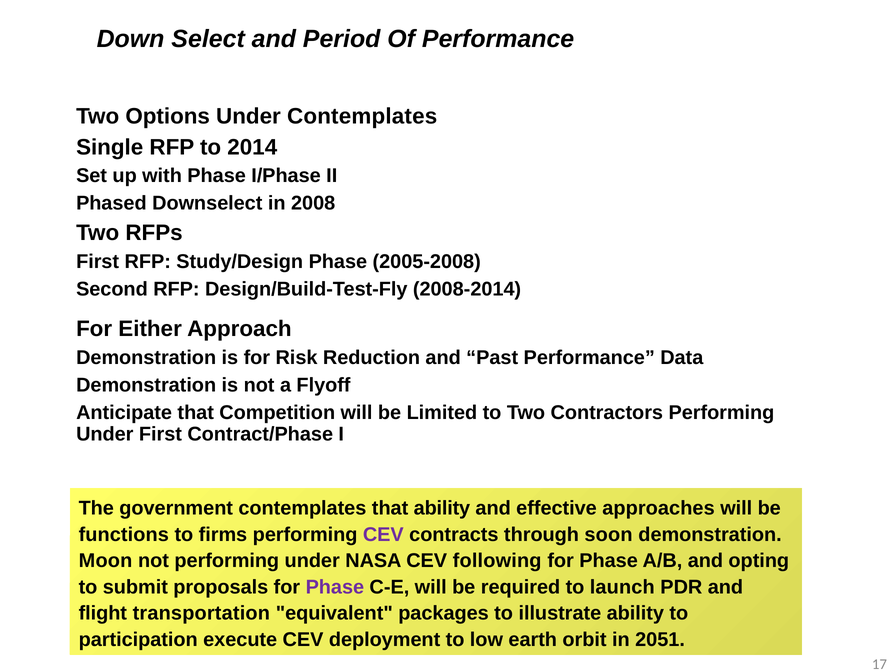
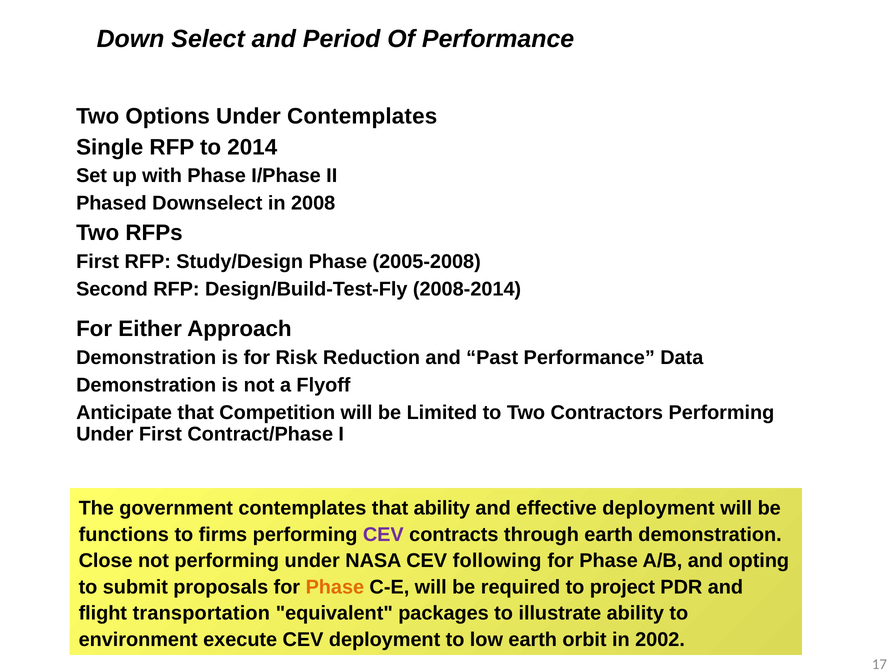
effective approaches: approaches -> deployment (658, 508)
through soon: soon -> earth (609, 535)
Moon: Moon -> Close (106, 561)
Phase colour: purple -> orange (335, 587)
launch: launch -> project (622, 587)
participation: participation -> environment (138, 640)
2051: 2051 -> 2002 (660, 640)
